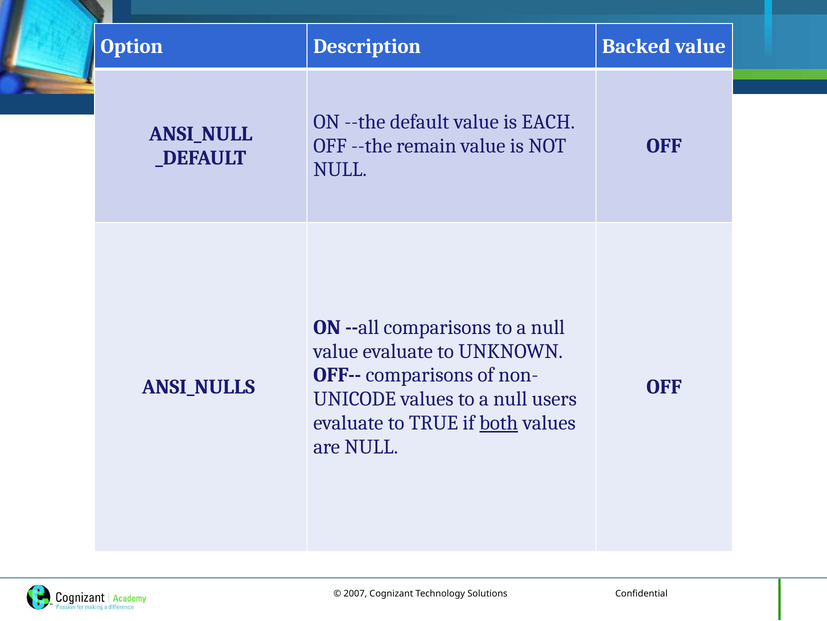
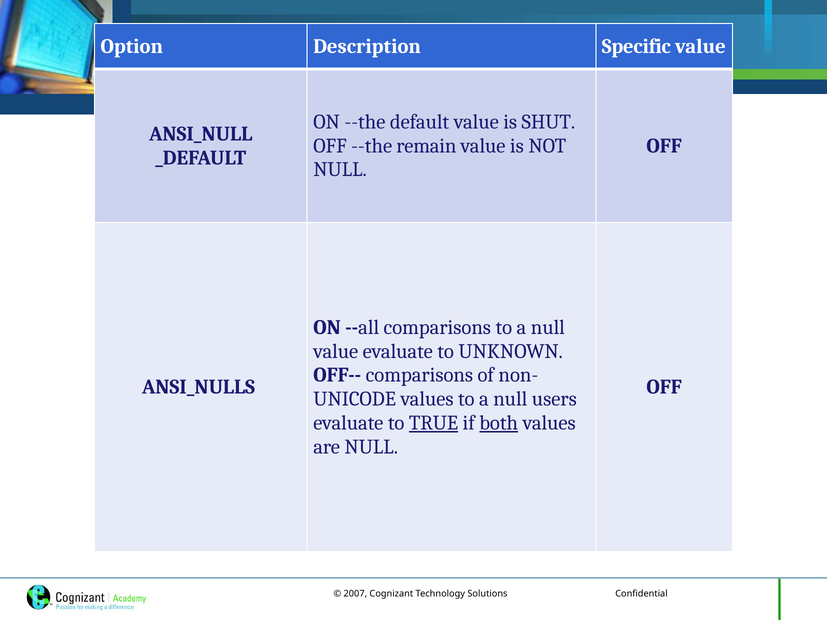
Backed: Backed -> Specific (636, 46)
EACH: EACH -> SHUT (548, 122)
TRUE underline: none -> present (433, 422)
